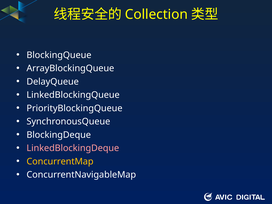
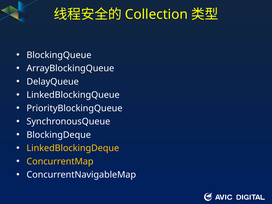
LinkedBlockingDeque colour: pink -> yellow (73, 148)
